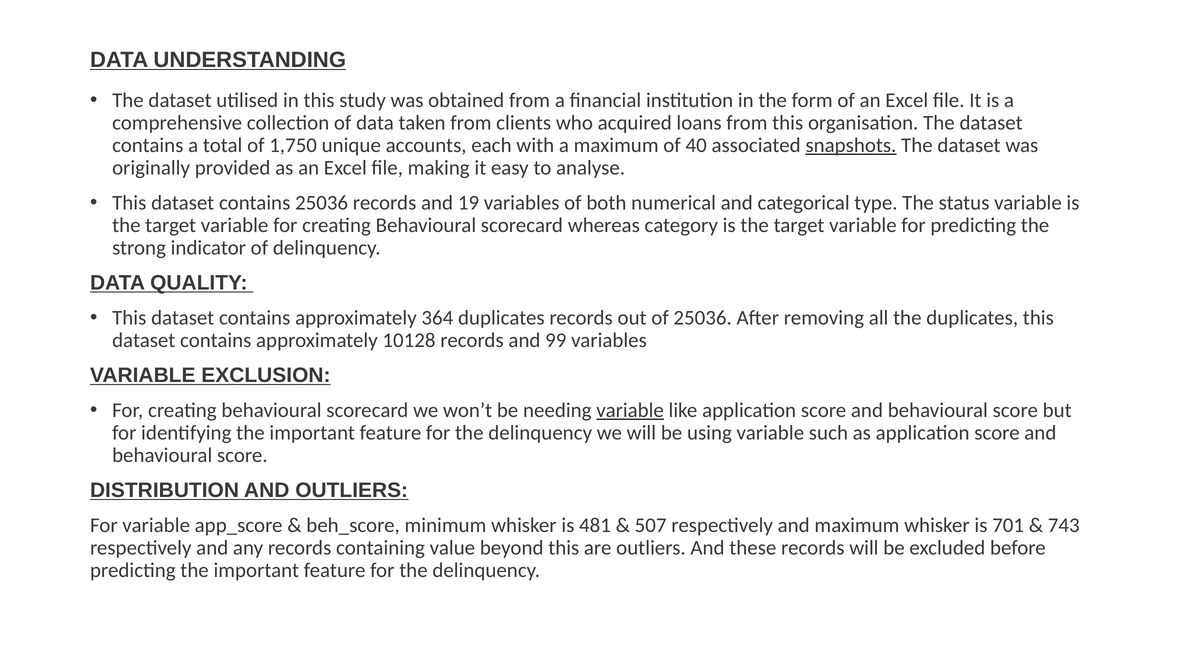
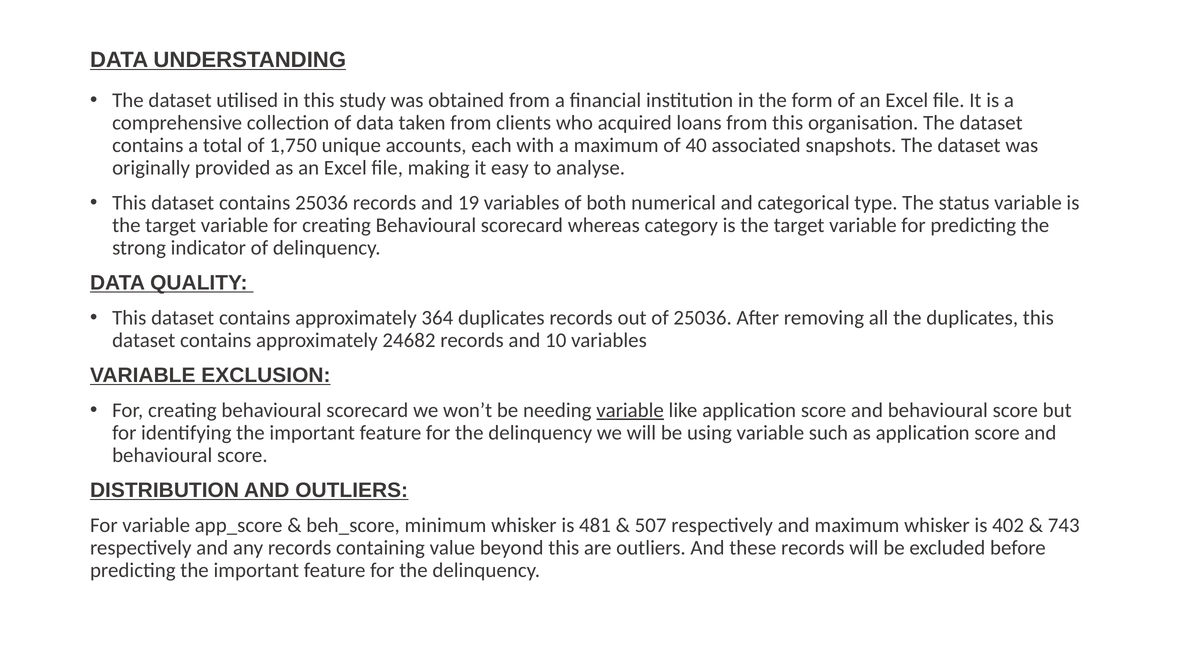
snapshots underline: present -> none (851, 145)
10128: 10128 -> 24682 (409, 341)
99: 99 -> 10 (556, 341)
701: 701 -> 402 (1008, 525)
